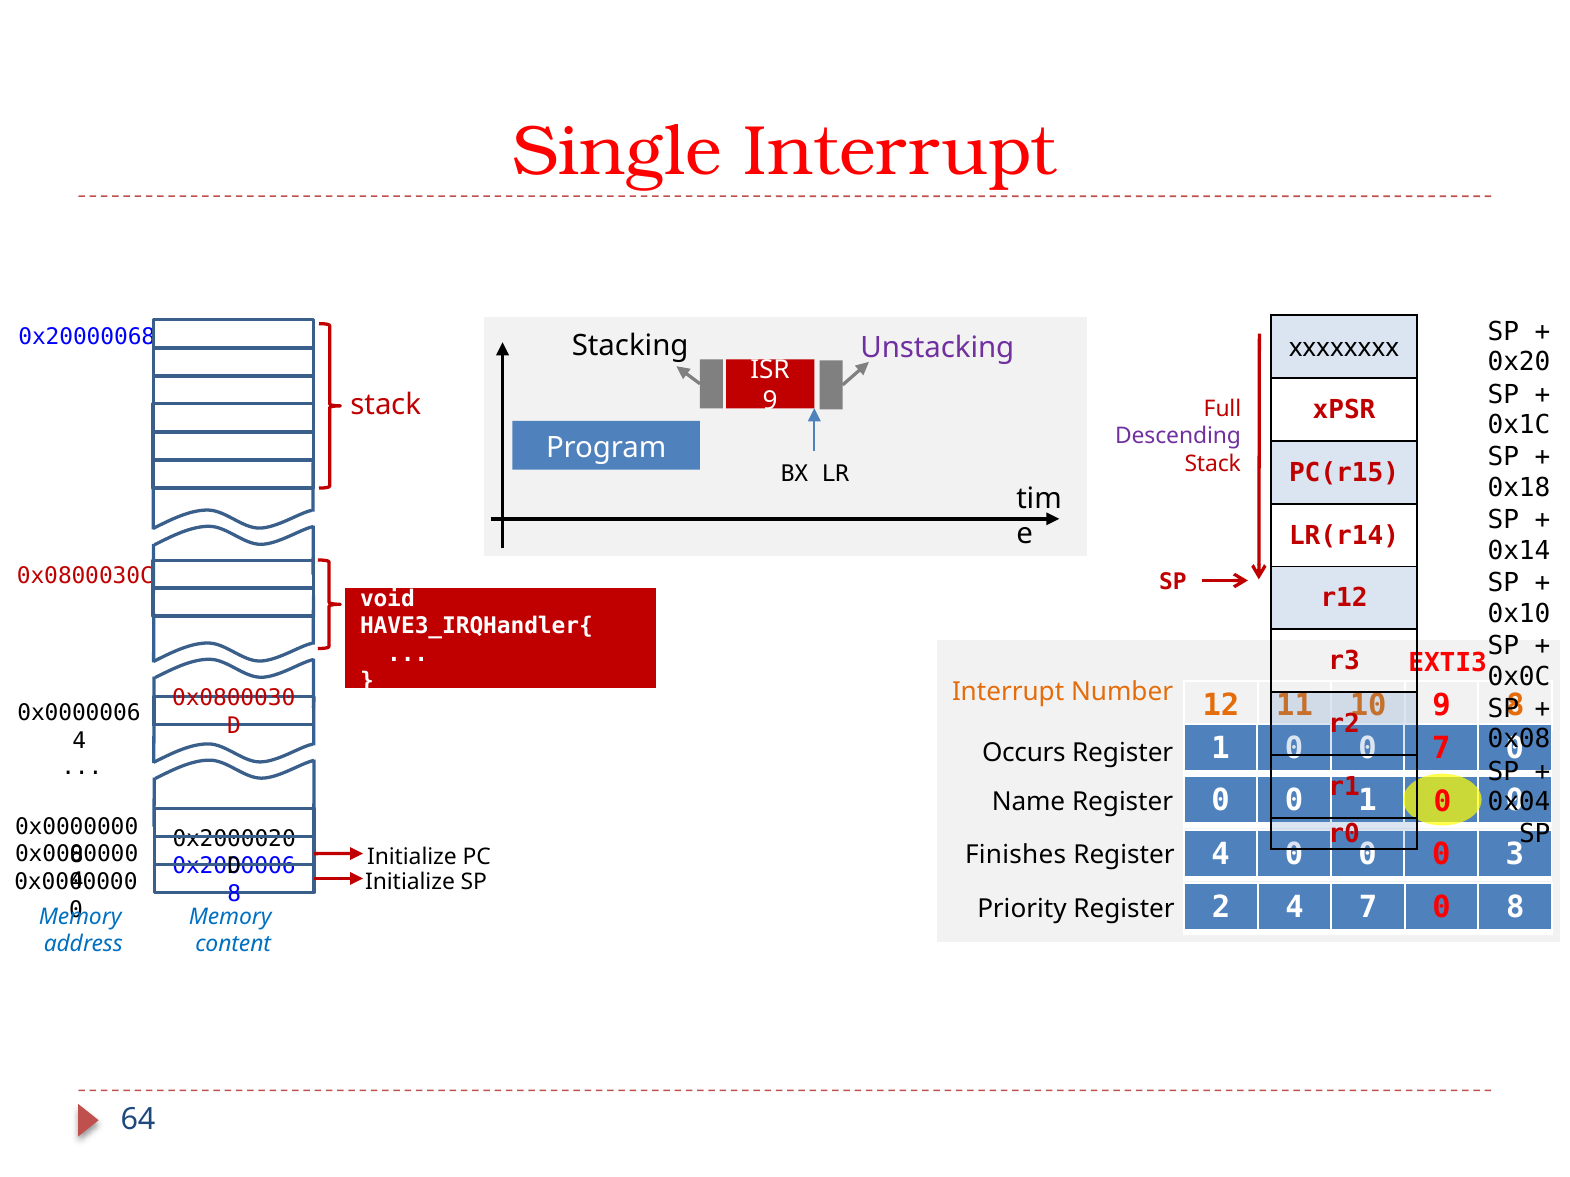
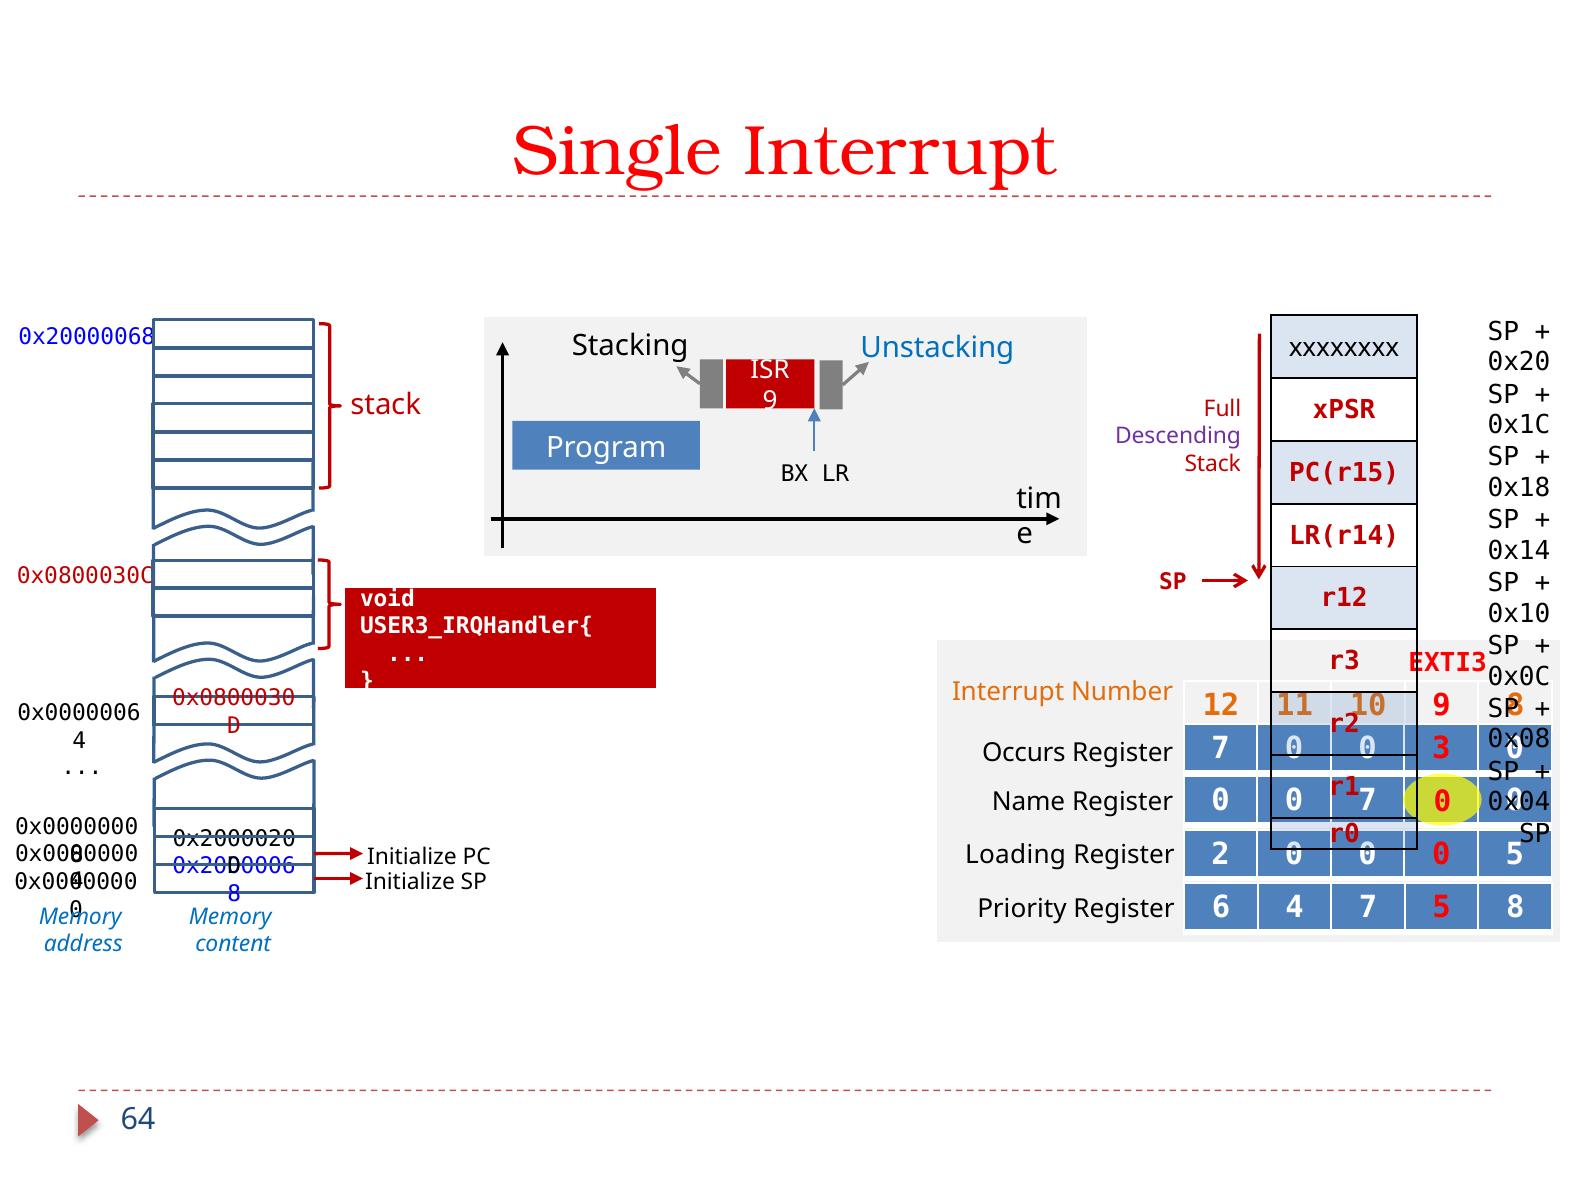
Unstacking colour: purple -> blue (937, 348)
HAVE3_IRQHandler{: HAVE3_IRQHandler{ -> USER3_IRQHandler{ (476, 626)
Register 1: 1 -> 7 (1221, 749)
7: 7 -> 3 (1441, 749)
0 1: 1 -> 7 (1368, 801)
Finishes: Finishes -> Loading (1016, 855)
Register 4: 4 -> 2 (1221, 855)
0 3: 3 -> 5 (1515, 855)
2: 2 -> 6 (1221, 908)
4 7 0: 0 -> 5 (1442, 908)
